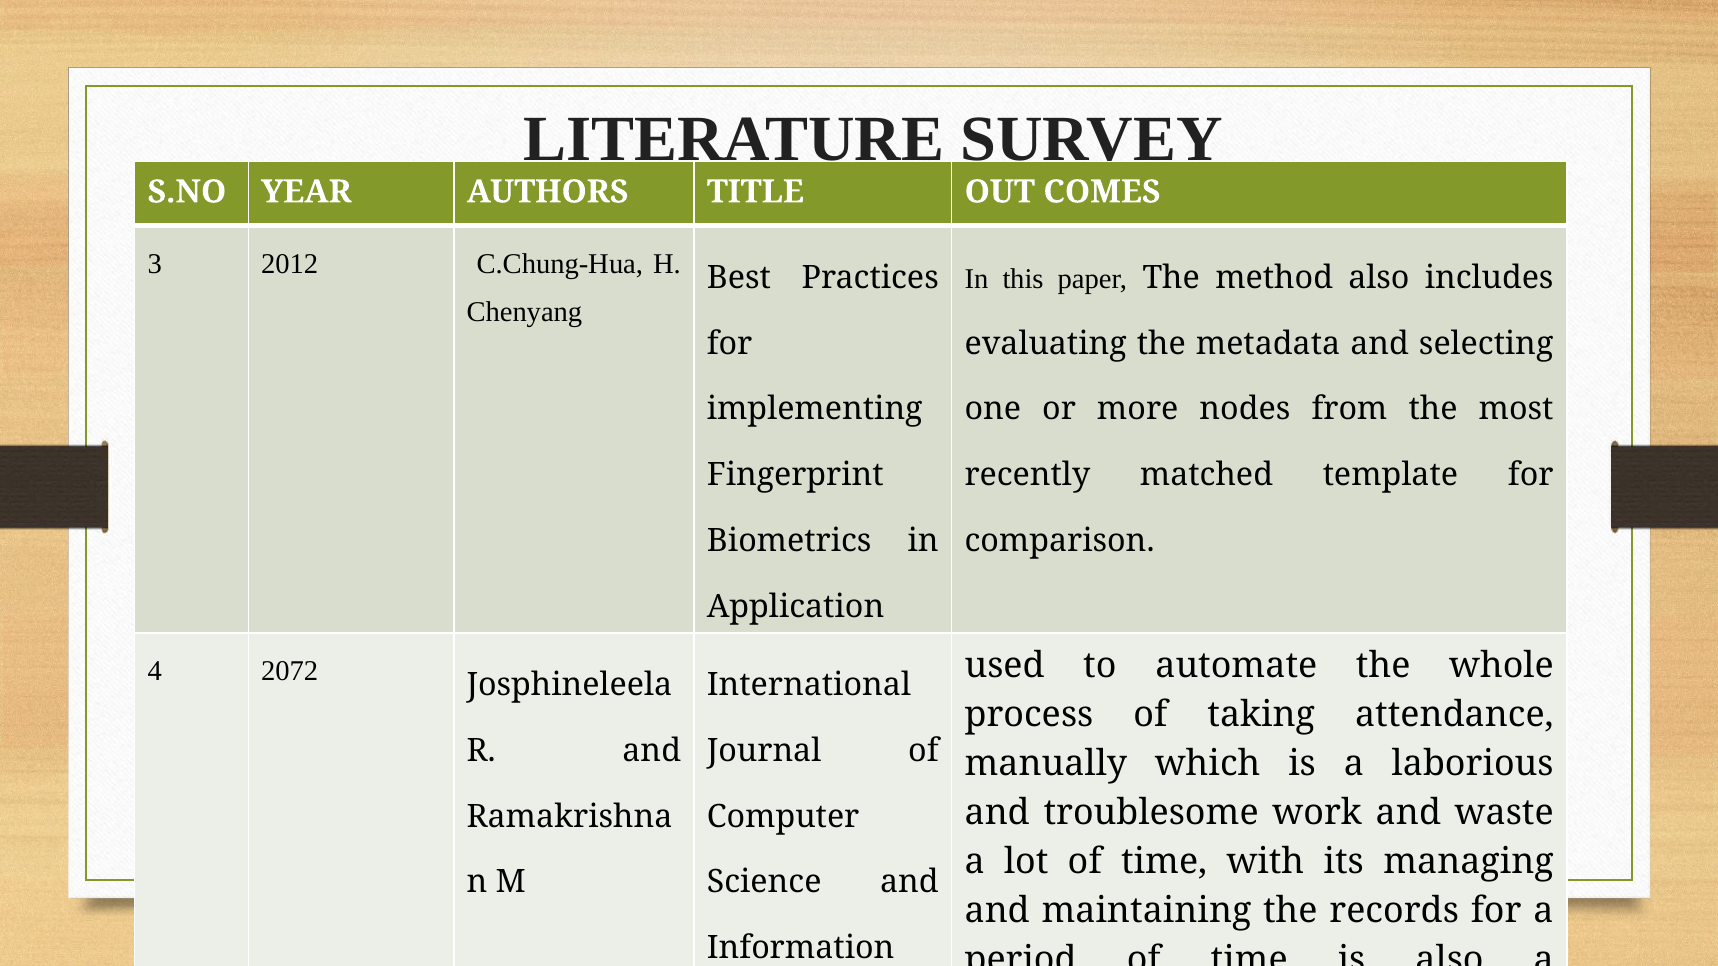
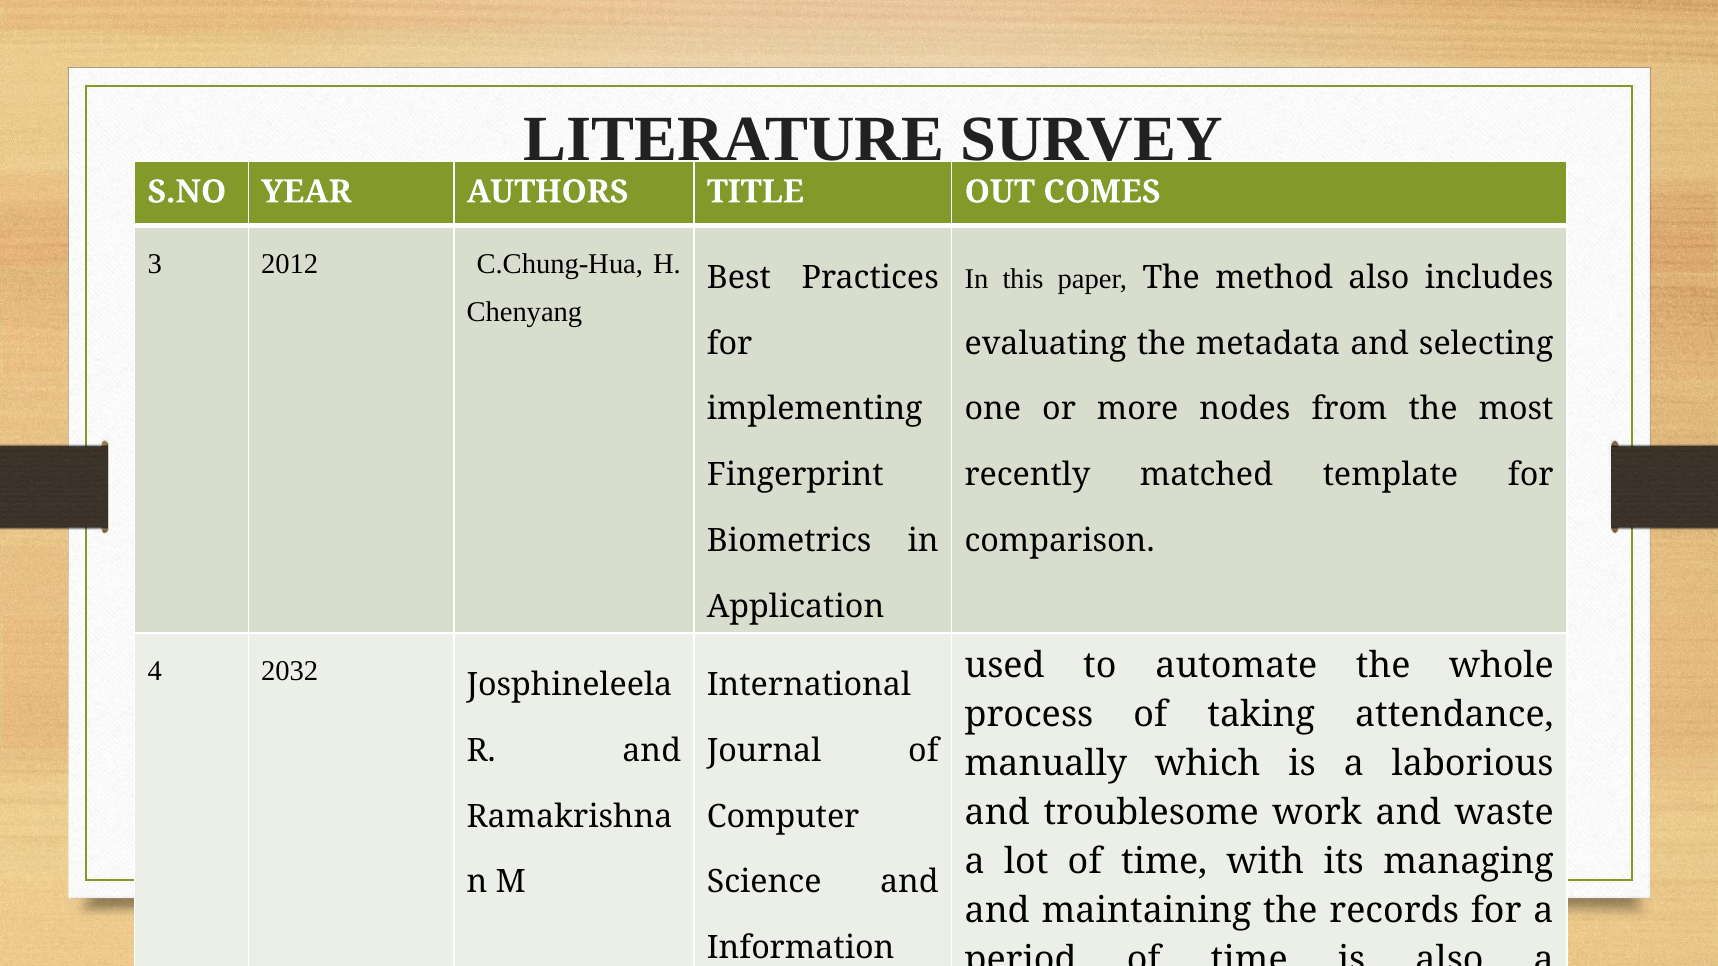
2072: 2072 -> 2032 (290, 672)
